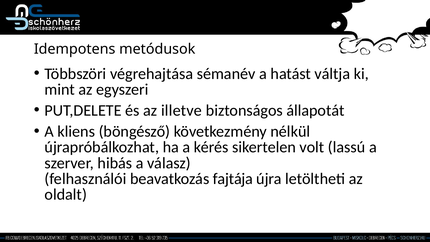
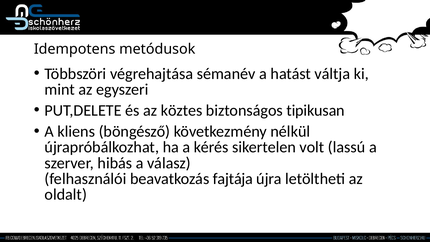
illetve: illetve -> köztes (182, 111)
állapotát: állapotát -> tipikusan (316, 111)
